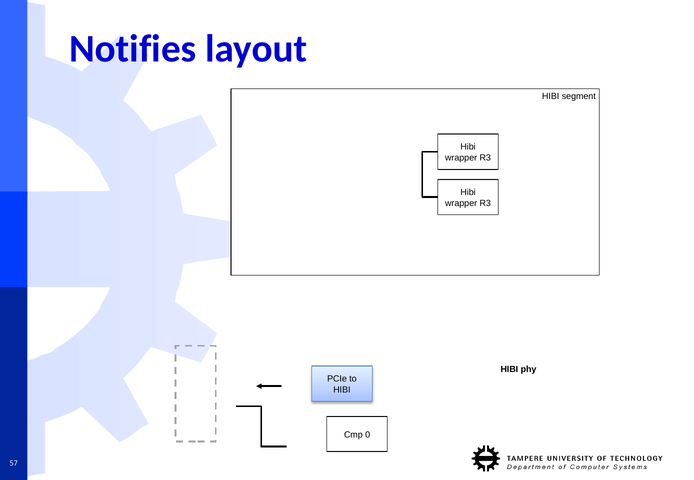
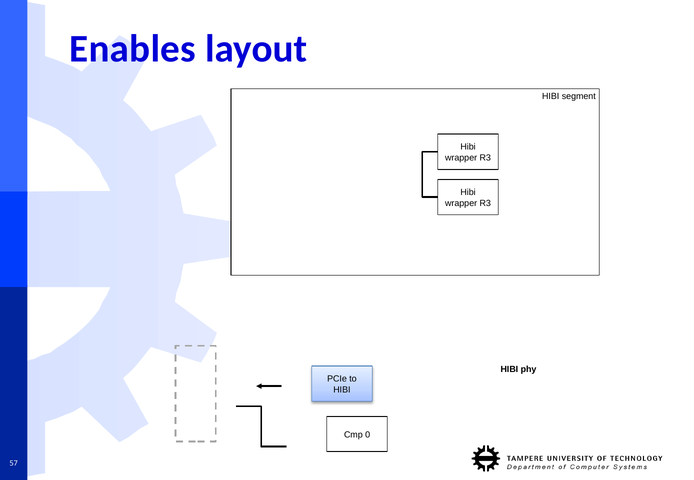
Notifies: Notifies -> Enables (133, 49)
